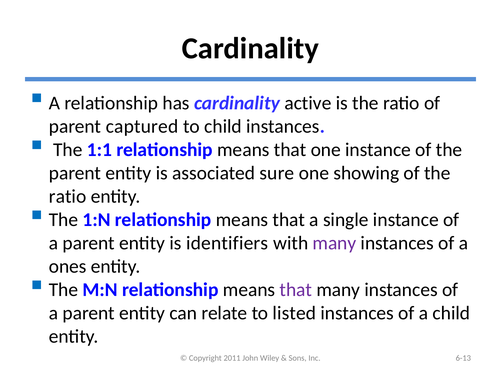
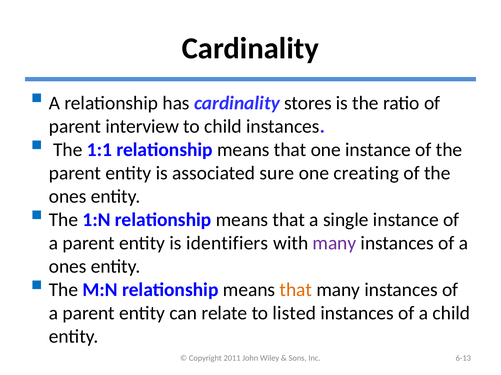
active: active -> stores (308, 103)
captured: captured -> interview (142, 127)
showing: showing -> creating (366, 173)
ratio: ratio -> ones (68, 197)
that colour: purple -> orange (296, 290)
